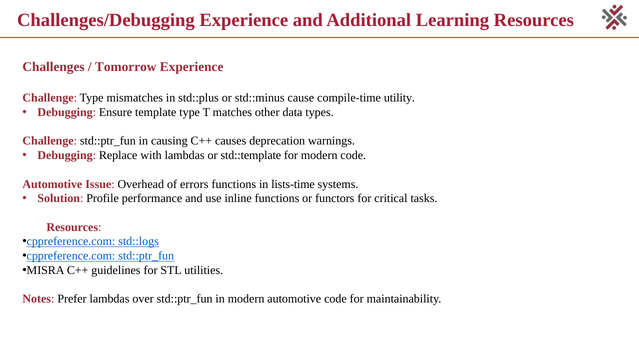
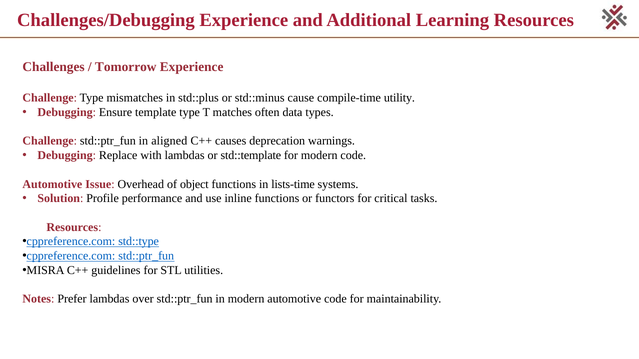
other: other -> often (267, 112)
causing: causing -> aligned (169, 141)
errors: errors -> object (194, 184)
std::logs: std::logs -> std::type (139, 242)
